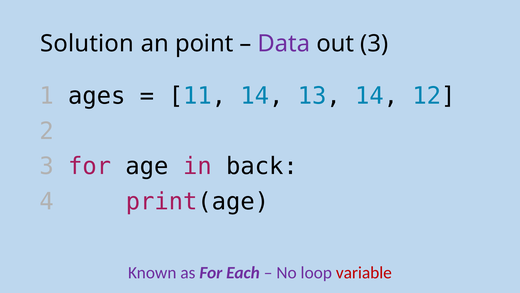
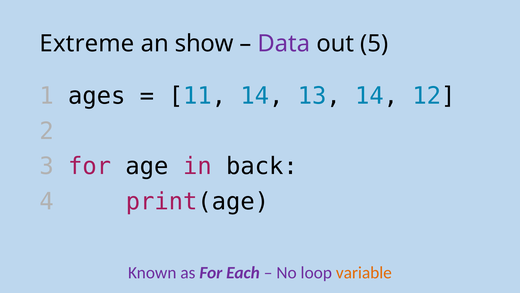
Solution: Solution -> Extreme (87, 44)
point: point -> show (204, 44)
out 3: 3 -> 5 (374, 44)
variable colour: red -> orange (364, 272)
